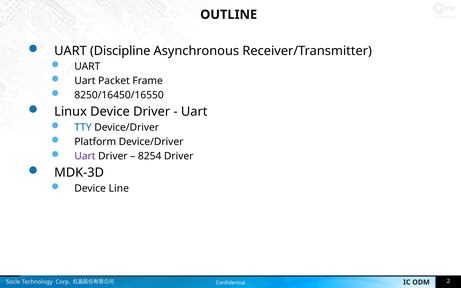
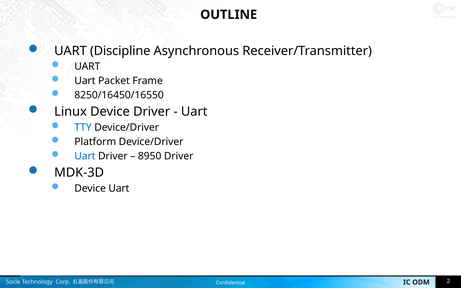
Uart colour: purple -> blue (85, 156)
8254: 8254 -> 8950 (150, 156)
Device Line: Line -> Uart (119, 188)
